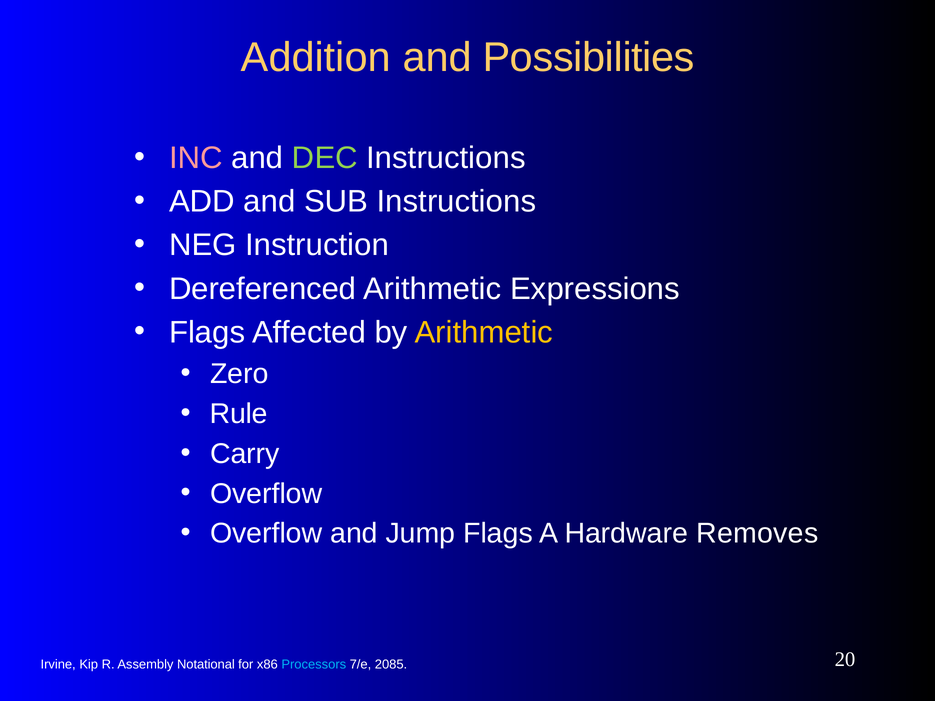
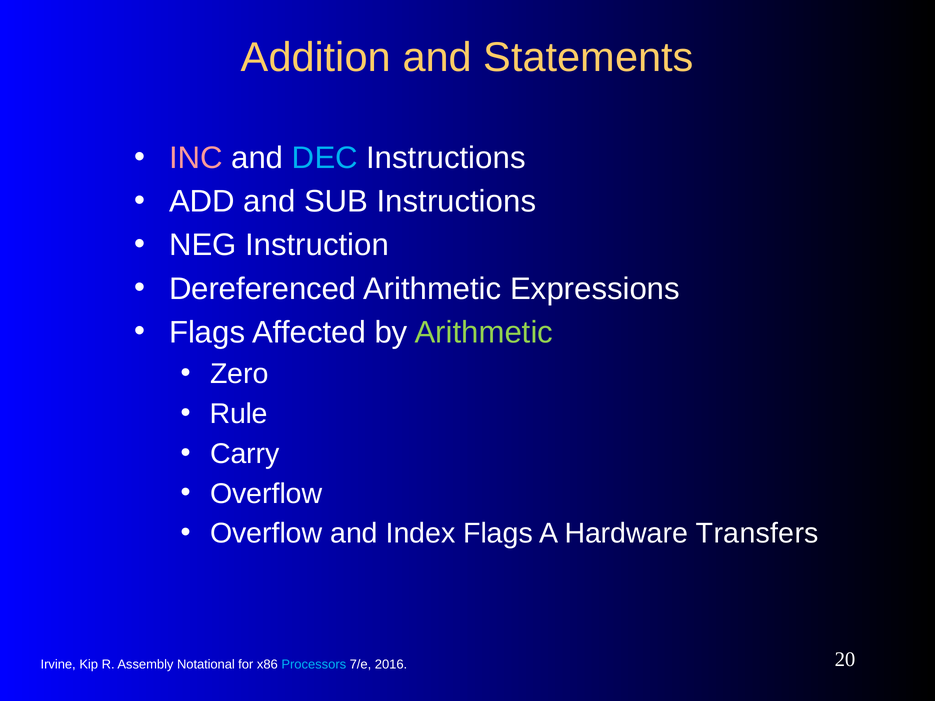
Possibilities: Possibilities -> Statements (588, 57)
DEC colour: light green -> light blue (325, 158)
Arithmetic colour: yellow -> light green (484, 332)
Jump: Jump -> Index (420, 534)
Removes: Removes -> Transfers (757, 534)
2085: 2085 -> 2016 (391, 665)
